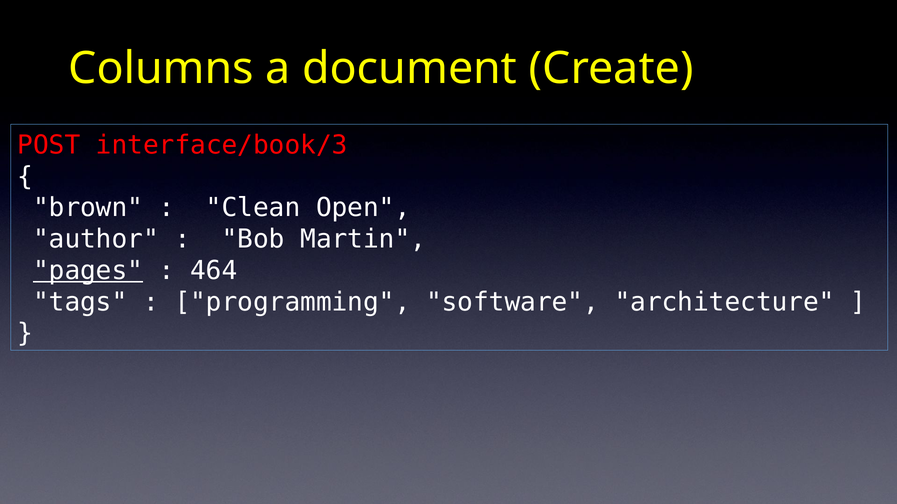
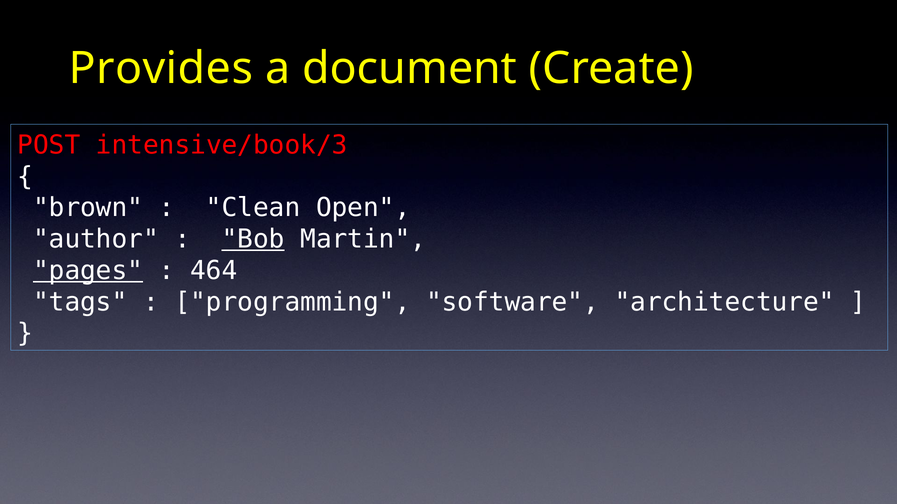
Columns: Columns -> Provides (161, 69)
interface/book/3: interface/book/3 -> intensive/book/3 (222, 145)
Bob underline: none -> present (253, 239)
